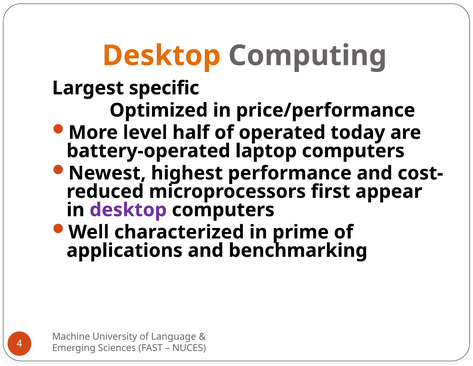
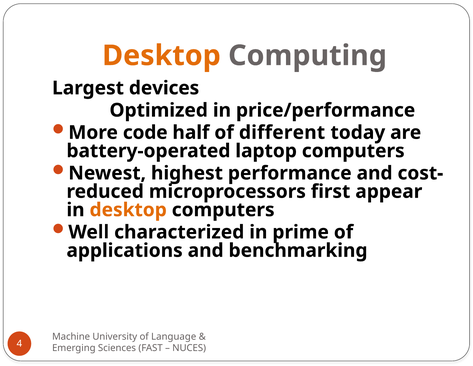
specific: specific -> devices (164, 88)
level: level -> code (145, 132)
operated: operated -> different (282, 132)
desktop colour: purple -> orange (128, 210)
